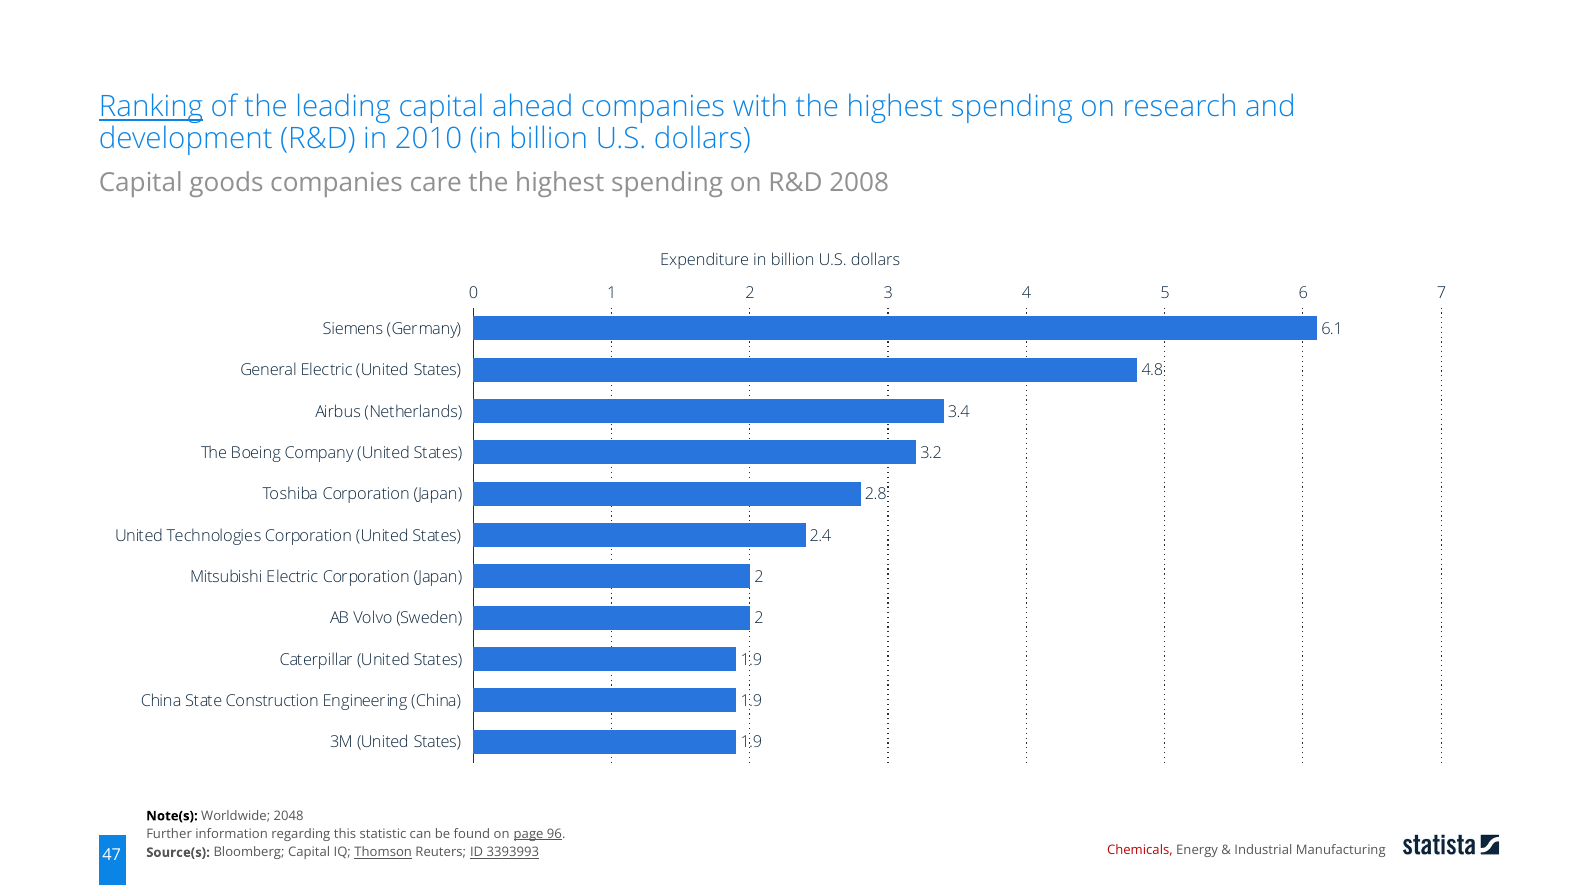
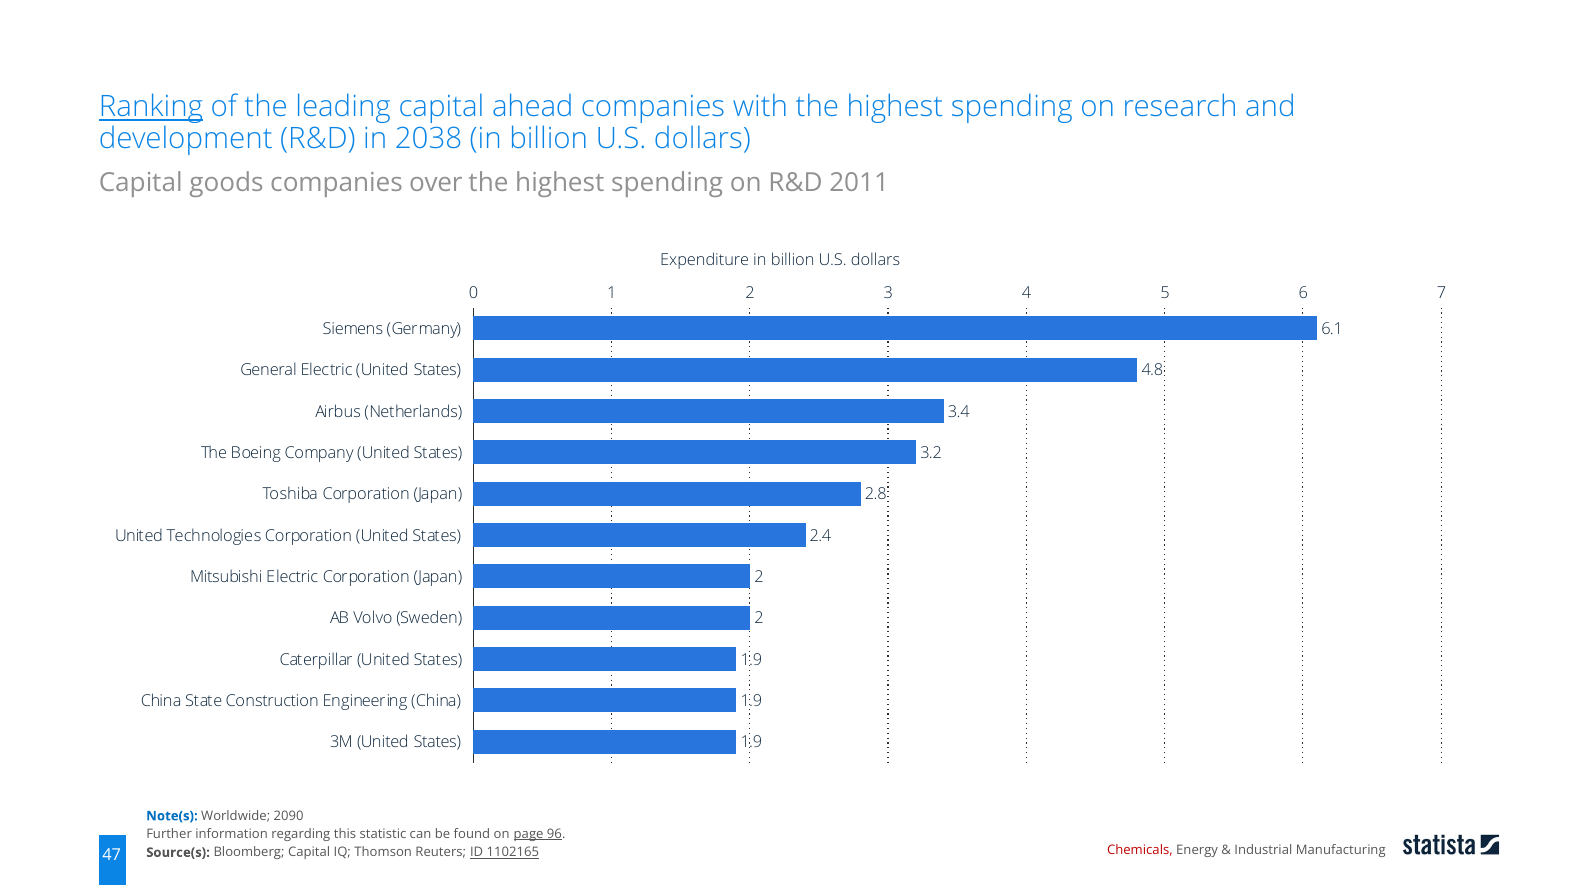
2010: 2010 -> 2038 (429, 139)
care: care -> over (436, 182)
2008: 2008 -> 2011 (859, 182)
Note(s colour: black -> blue (172, 816)
2048: 2048 -> 2090 (289, 816)
Thomson underline: present -> none (383, 852)
3393993: 3393993 -> 1102165 (513, 852)
